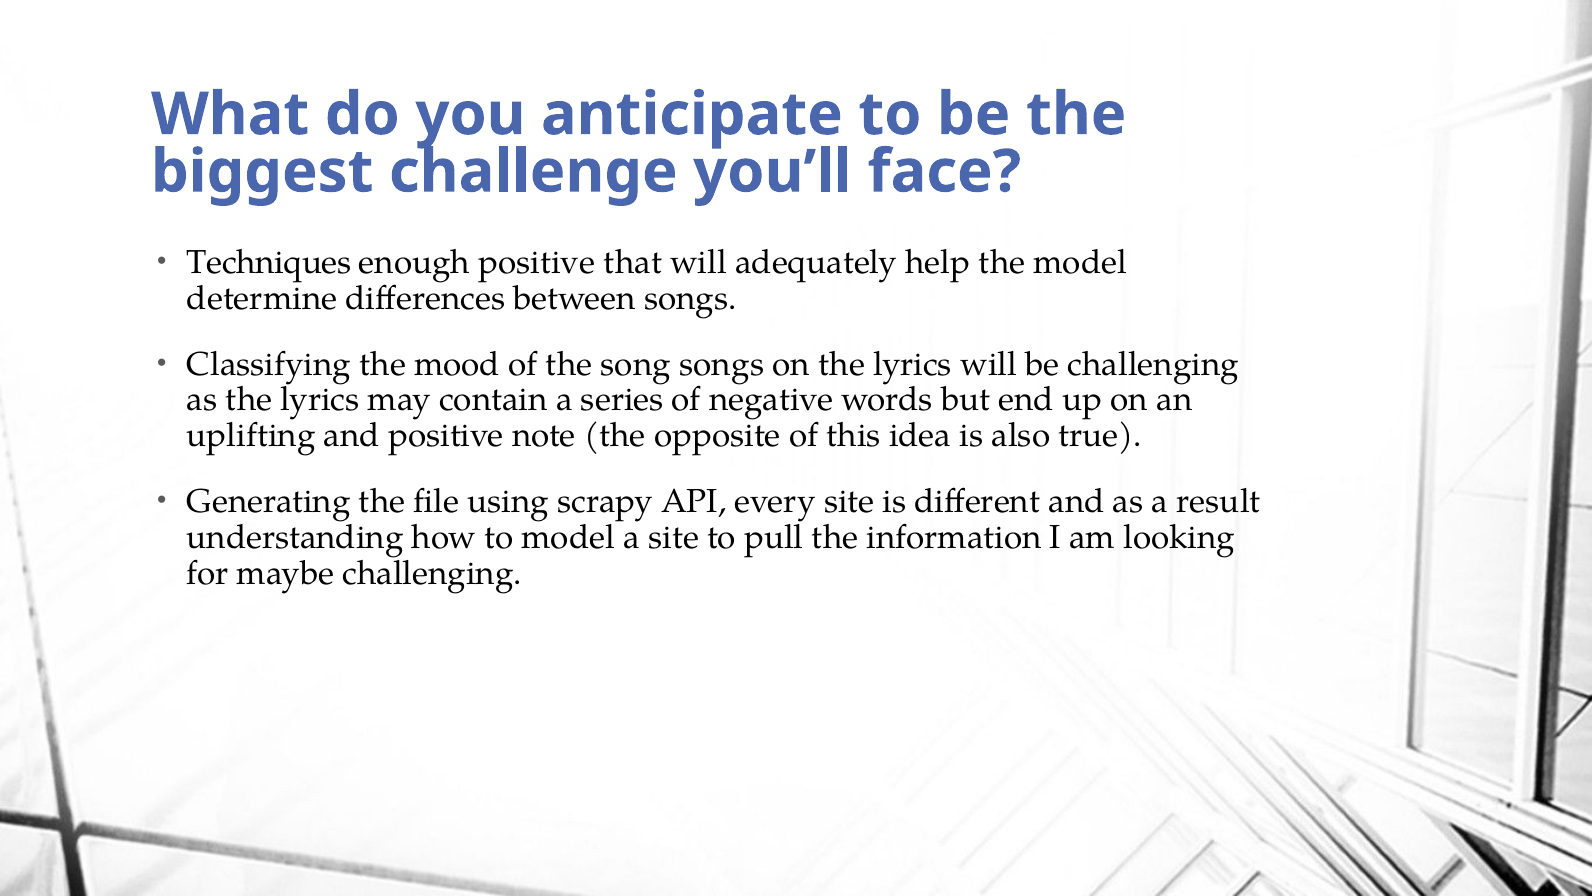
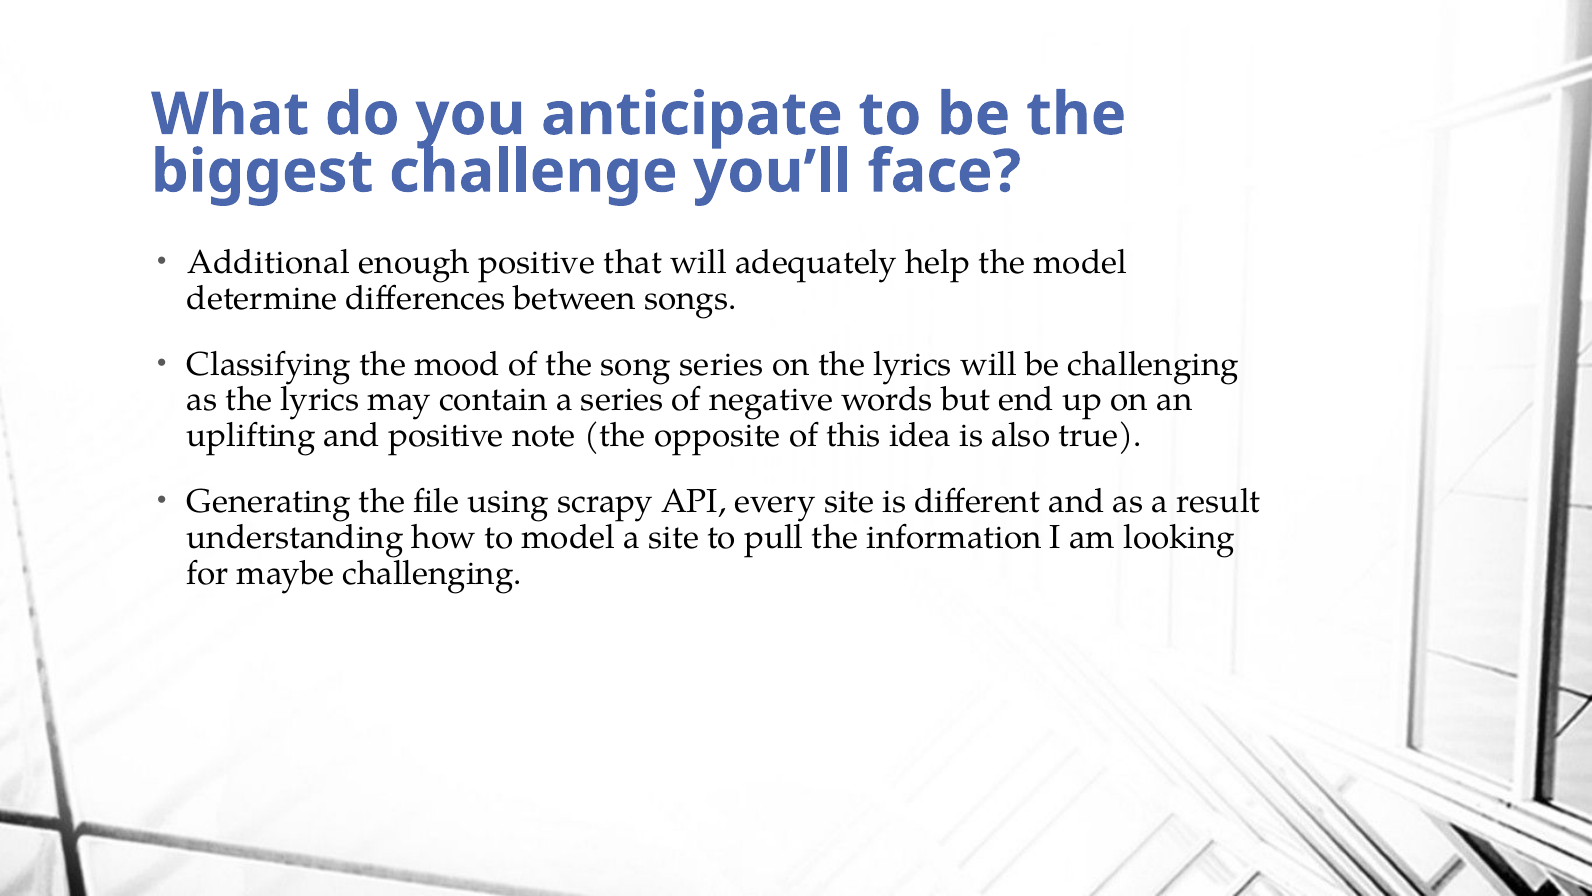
Techniques: Techniques -> Additional (269, 263)
song songs: songs -> series (722, 364)
